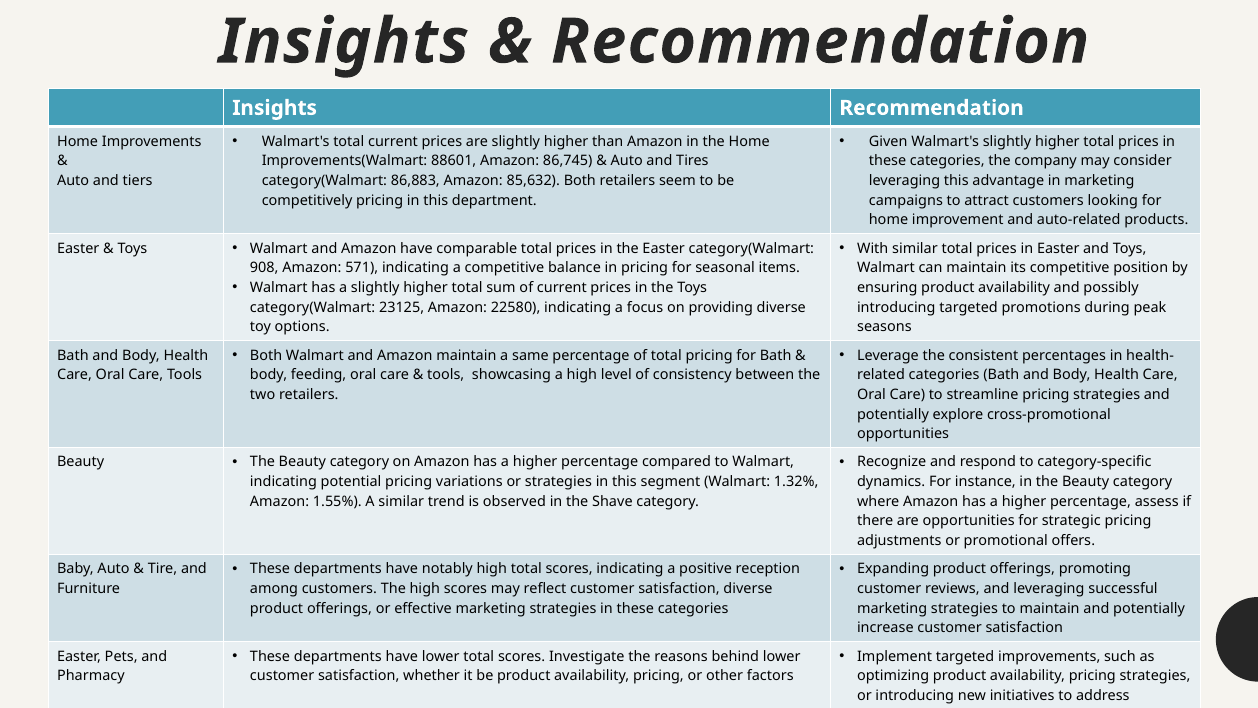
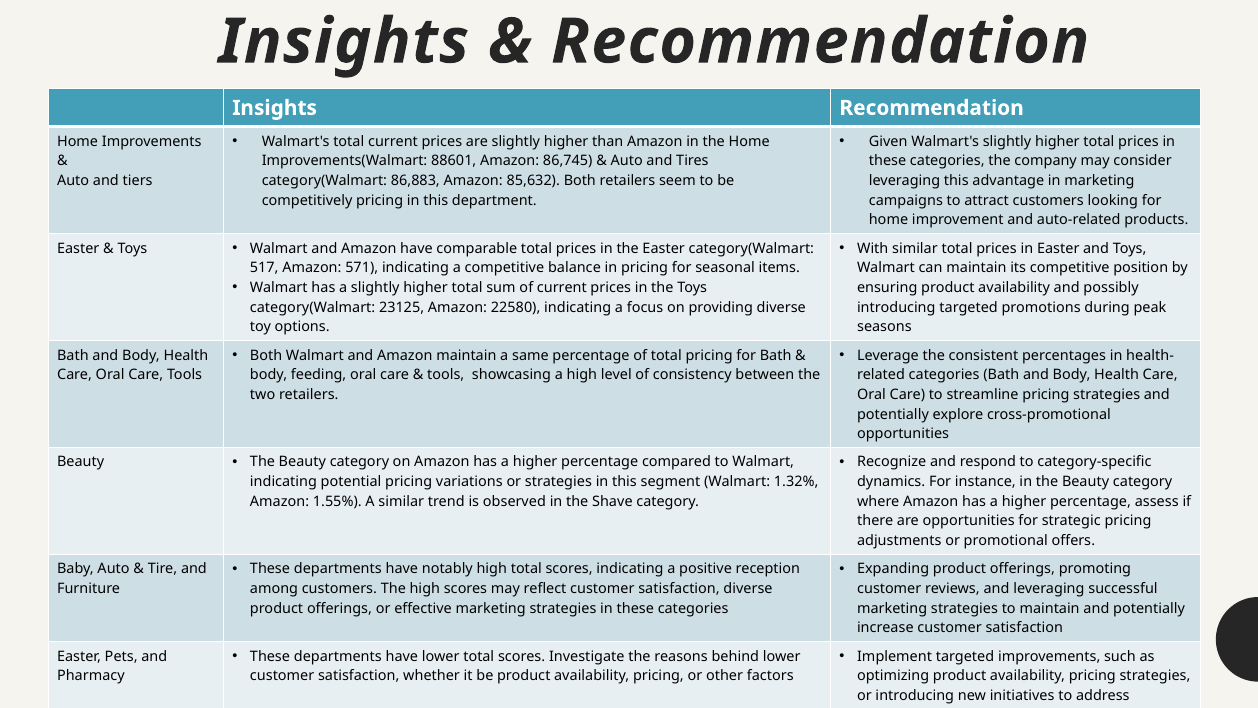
908: 908 -> 517 (264, 268)
